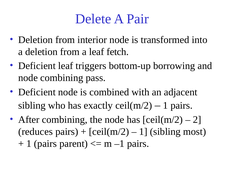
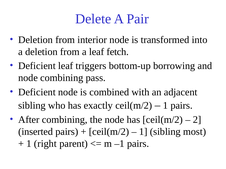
reduces: reduces -> inserted (36, 132)
pairs: pairs -> right (45, 144)
